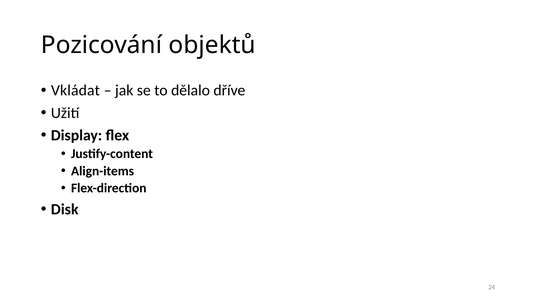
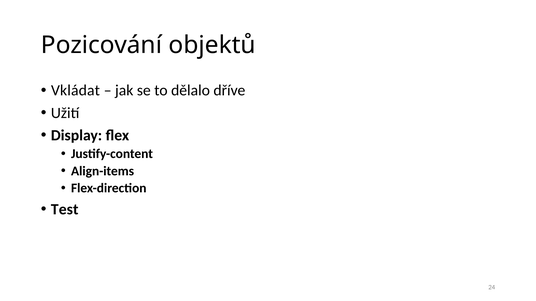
Disk: Disk -> Test (65, 210)
